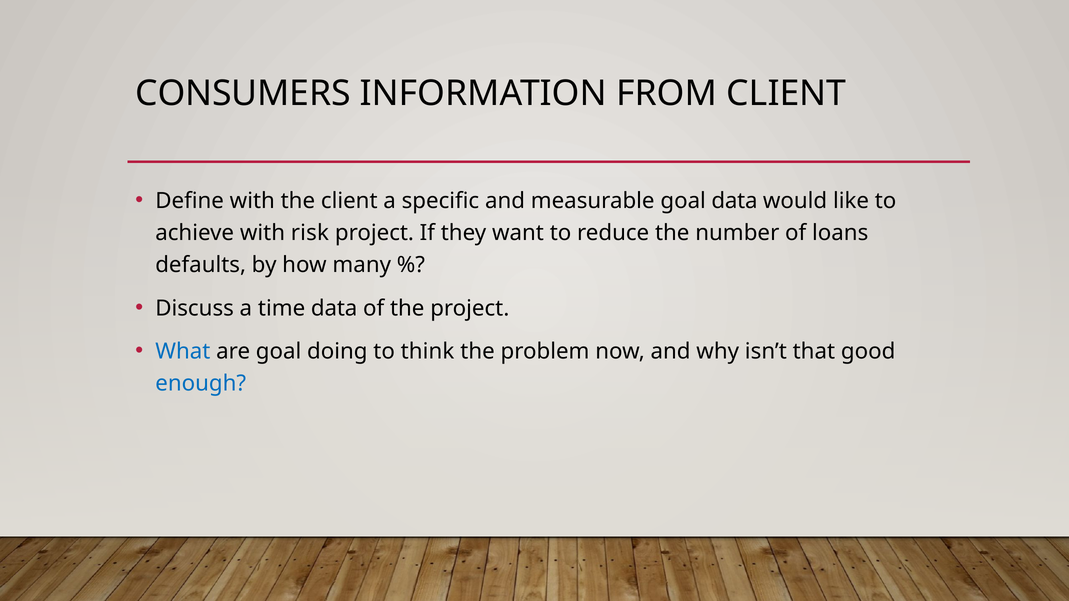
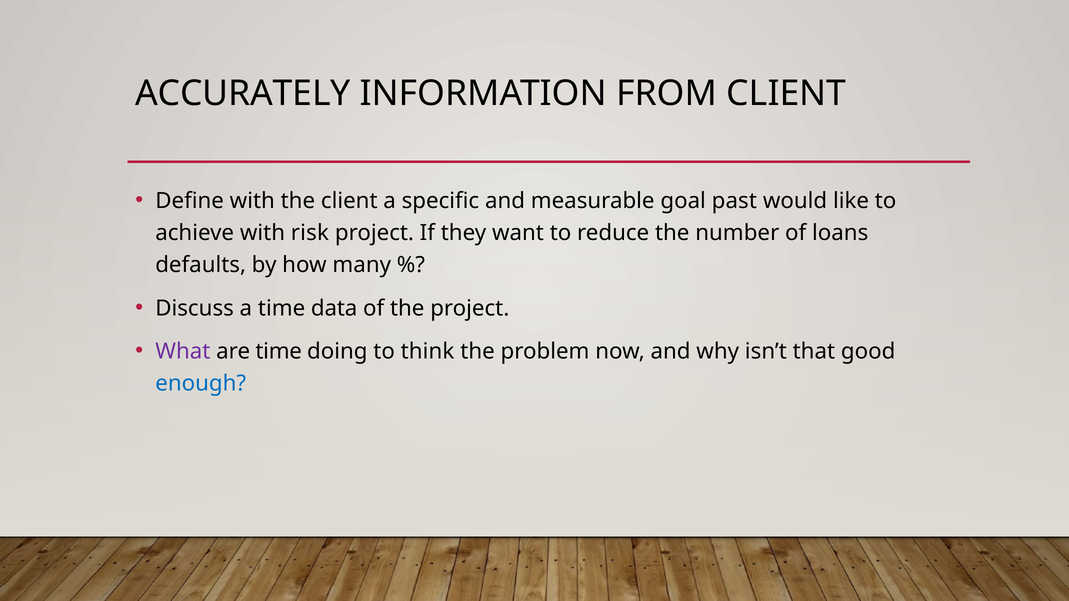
CONSUMERS: CONSUMERS -> ACCURATELY (243, 94)
goal data: data -> past (734, 201)
What colour: blue -> purple (183, 352)
are goal: goal -> time (279, 352)
